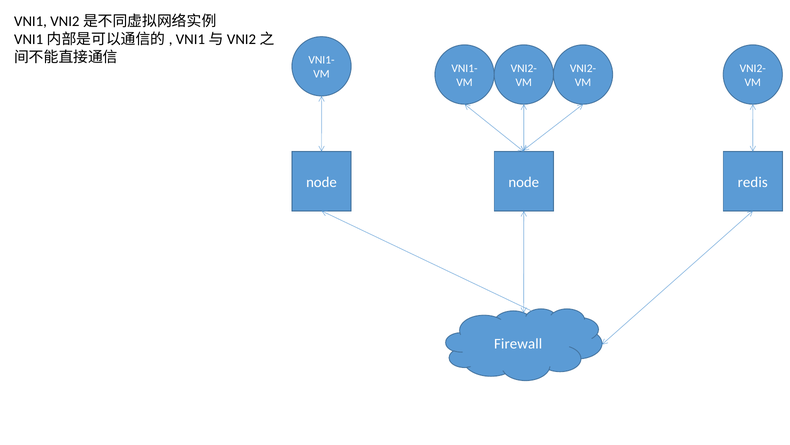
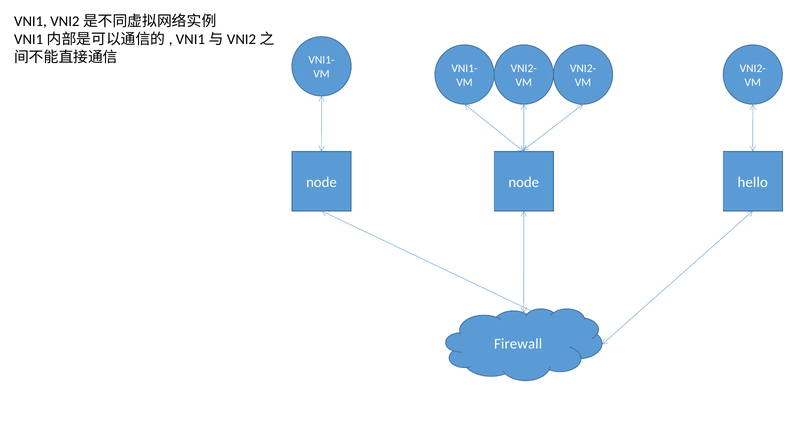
redis: redis -> hello (753, 182)
